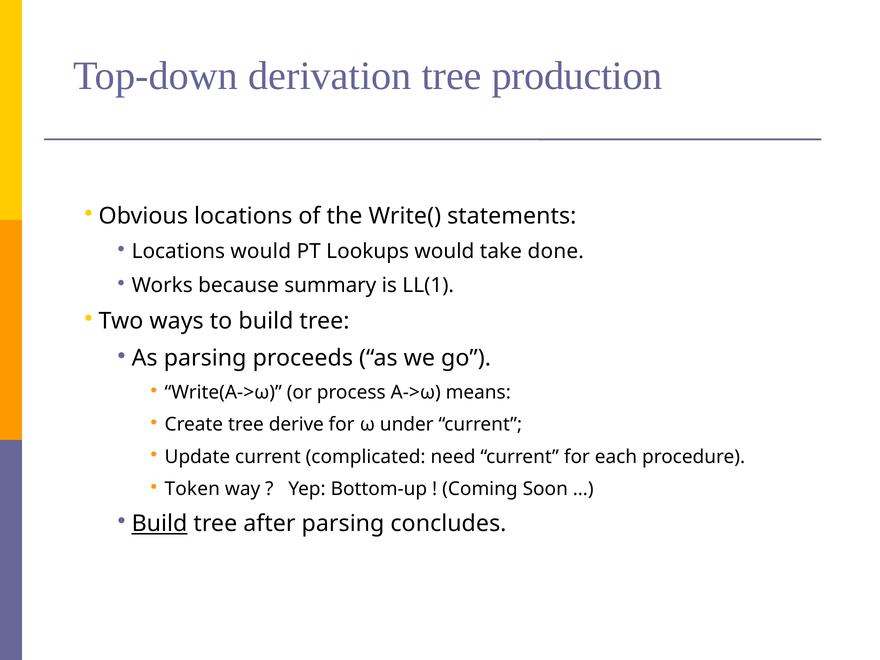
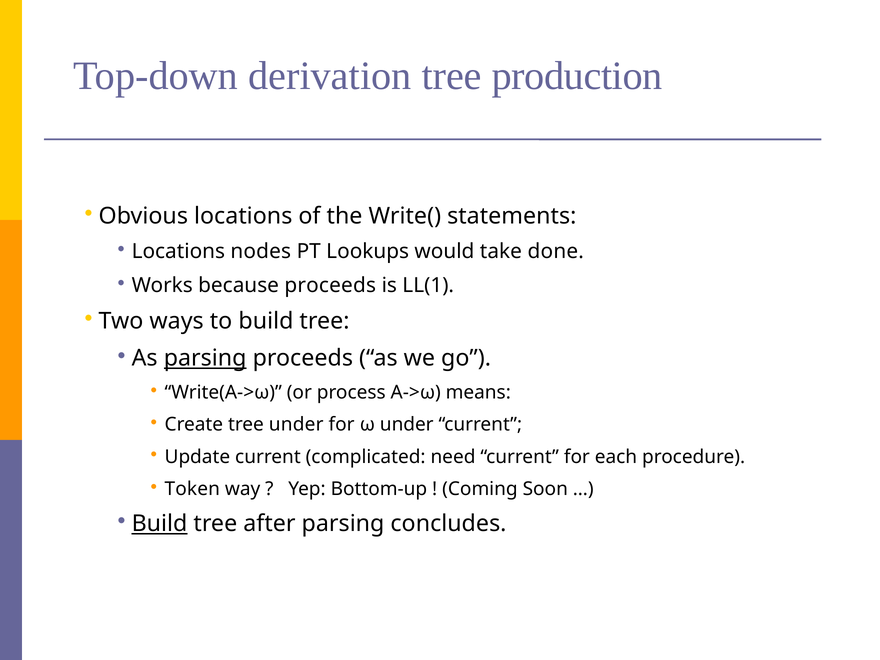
Locations would: would -> nodes (261, 251)
because summary: summary -> proceeds (330, 285)
parsing underline: none -> present (205, 358)
tree derive: derive -> under (296, 425)
